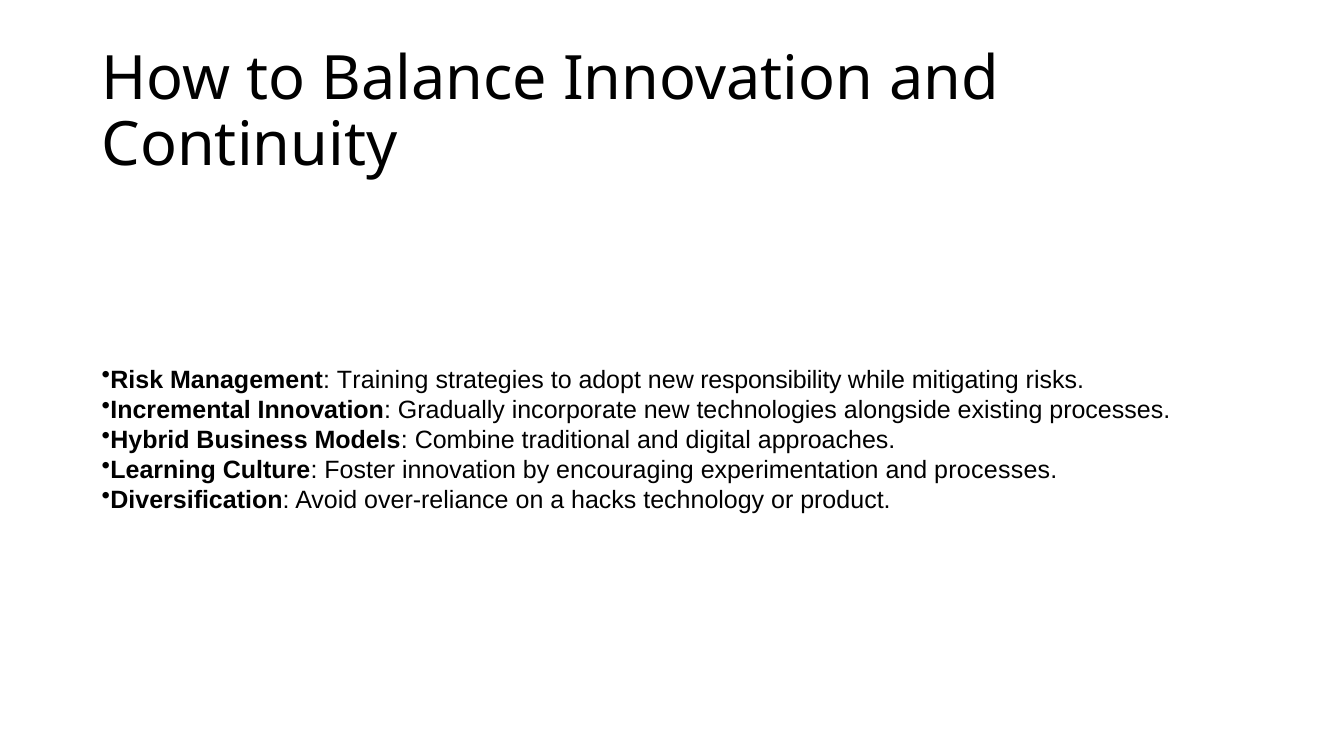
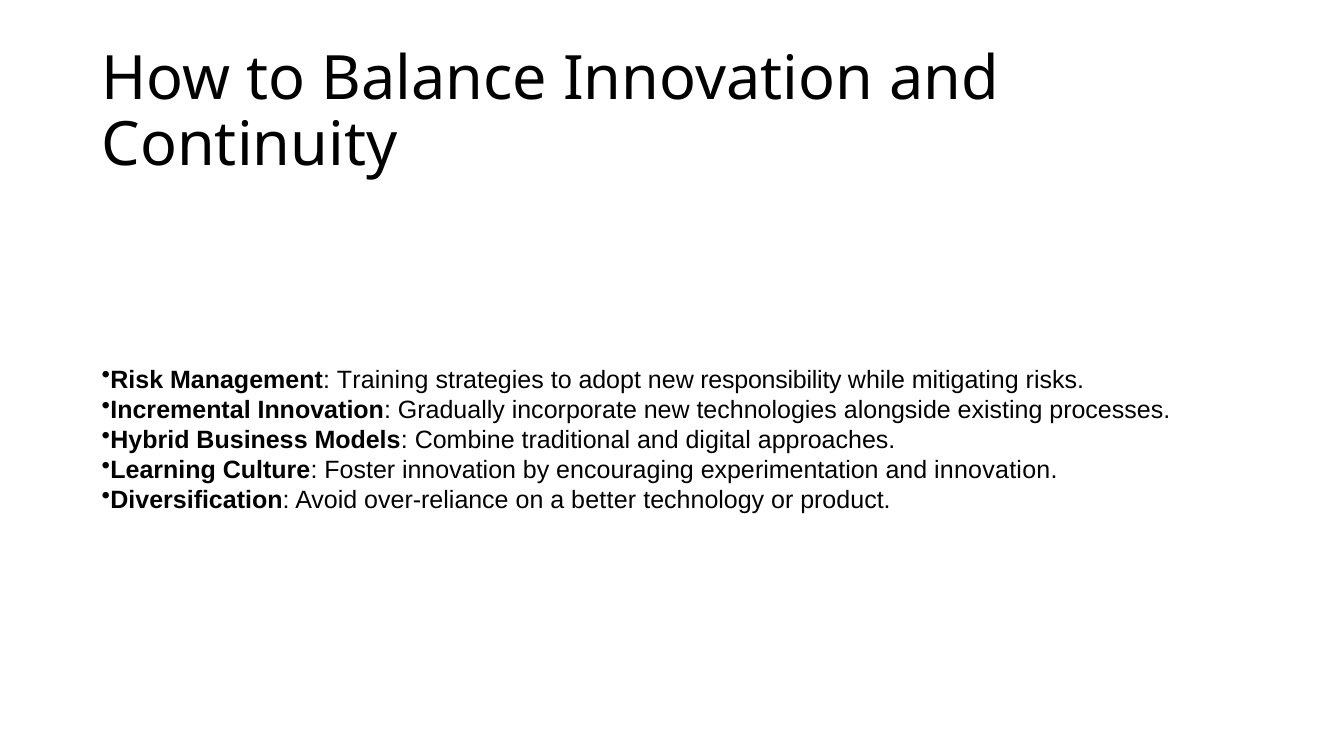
and processes: processes -> innovation (996, 470)
hacks: hacks -> better (604, 500)
